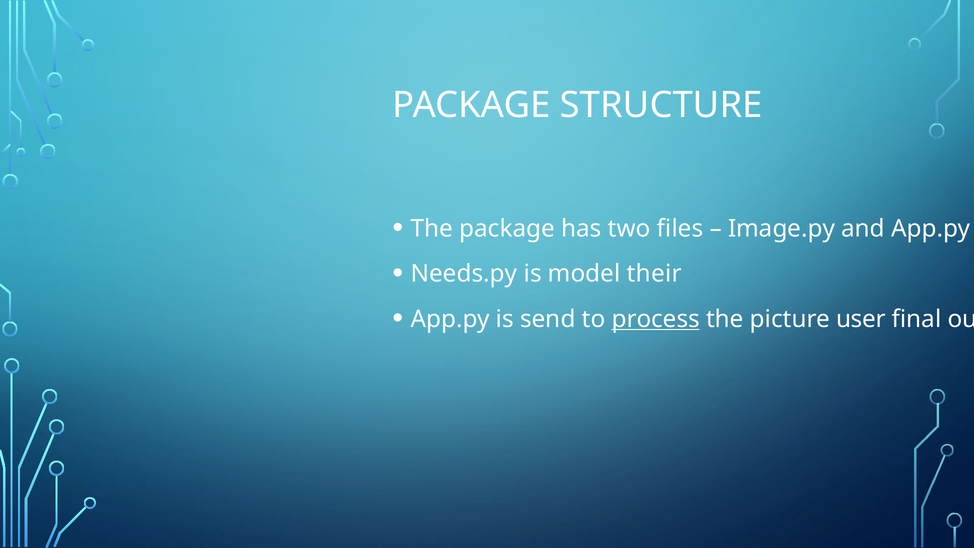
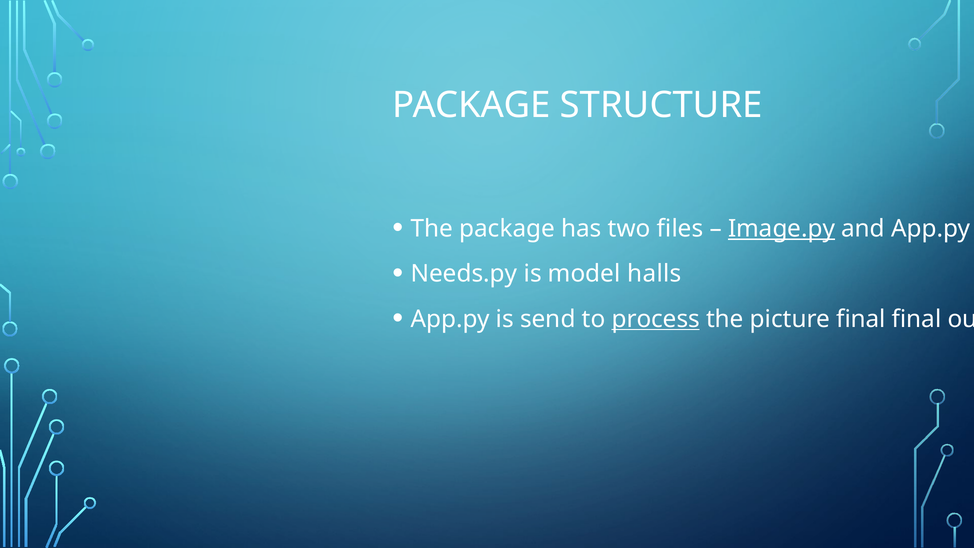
Image.py underline: none -> present (782, 229)
their: their -> halls (654, 274)
picture user: user -> final (861, 319)
